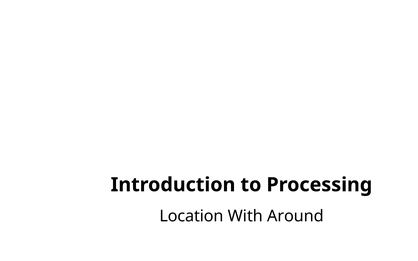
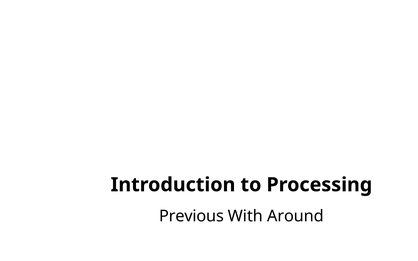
Location: Location -> Previous (192, 216)
